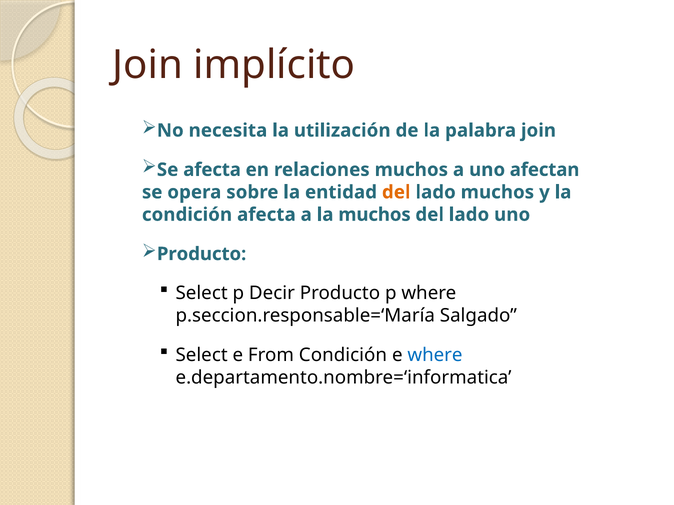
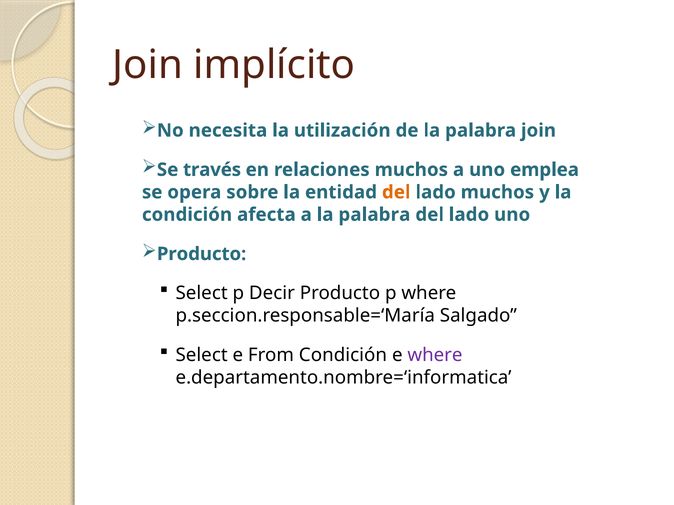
Se afecta: afecta -> través (212, 170)
afectan: afectan -> emplea (545, 170)
a la muchos: muchos -> palabra (374, 215)
where colour: blue -> purple (435, 355)
